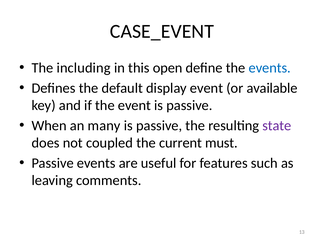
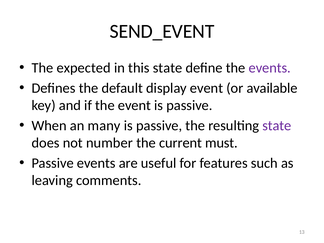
CASE_EVENT: CASE_EVENT -> SEND_EVENT (162, 31)
including: including -> expected (84, 68)
this open: open -> state (168, 68)
events colour: blue -> purple (270, 68)
coupled: coupled -> number (109, 143)
